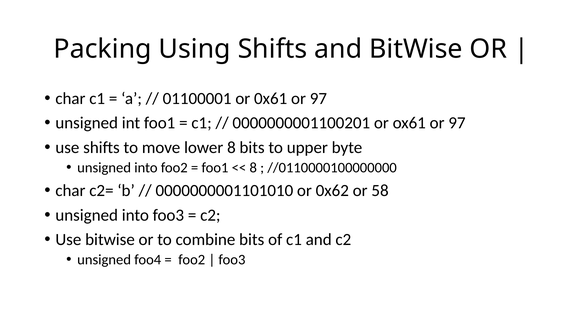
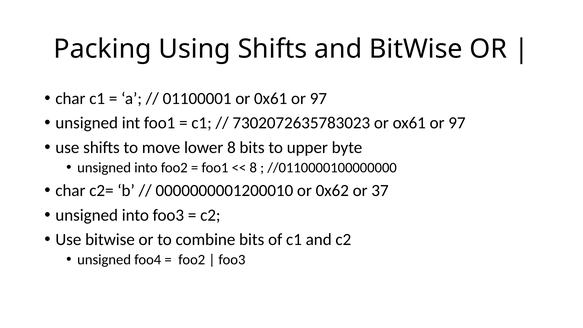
0000000001100201: 0000000001100201 -> 7302072635783023 (301, 123)
0000000001101010: 0000000001101010 -> 0000000001200010 (224, 191)
58: 58 -> 37 (380, 191)
